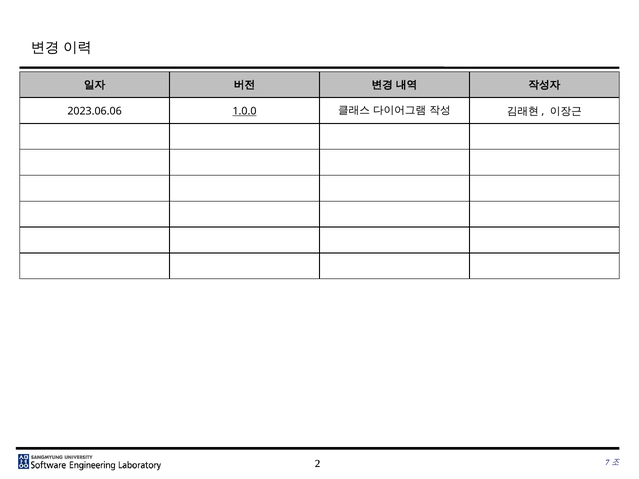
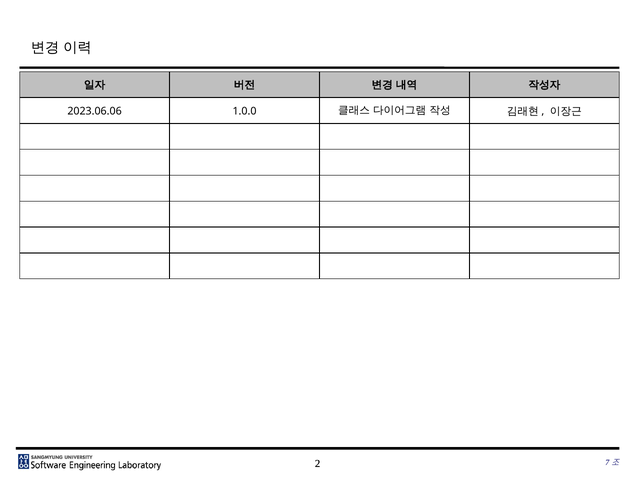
1.0.0 underline: present -> none (245, 111)
